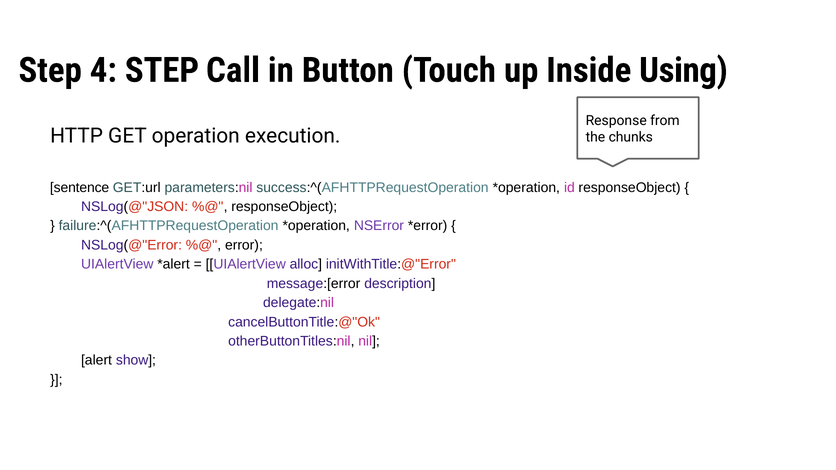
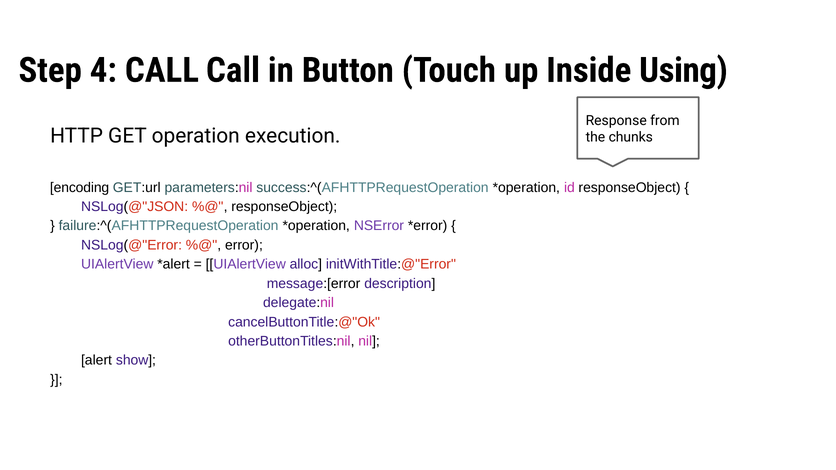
4 STEP: STEP -> CALL (162, 70)
sentence: sentence -> encoding (80, 188)
